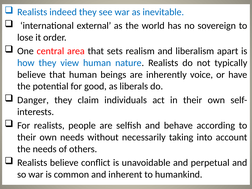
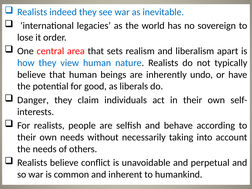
external: external -> legacies (94, 26)
voice: voice -> undo (202, 75)
